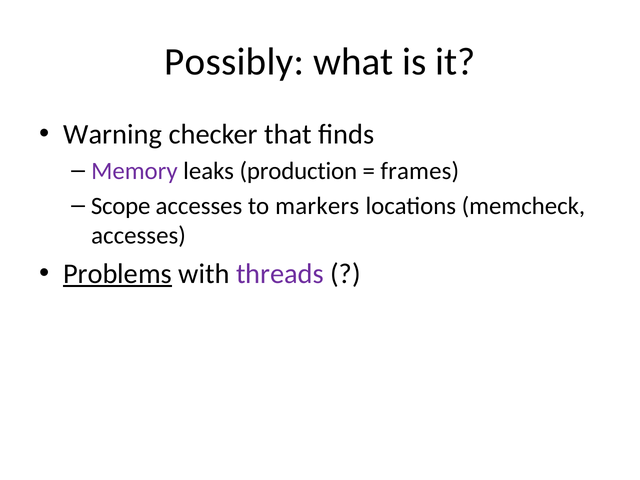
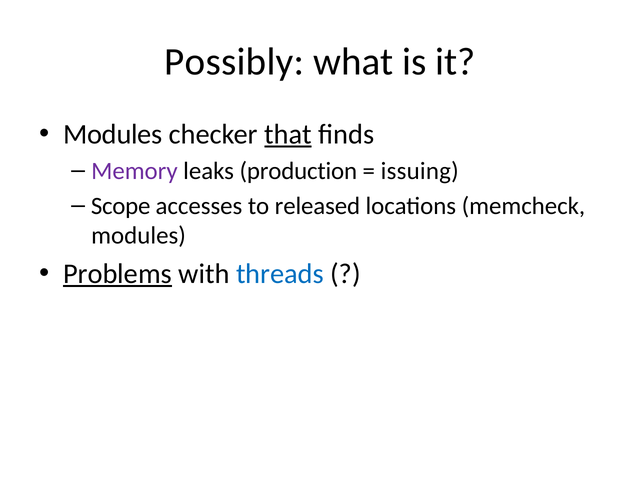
Warning: Warning -> Modules (113, 134)
that underline: none -> present (288, 134)
frames: frames -> issuing (420, 171)
markers: markers -> released (317, 206)
accesses: accesses -> modules (138, 236)
threads colour: purple -> blue (280, 274)
